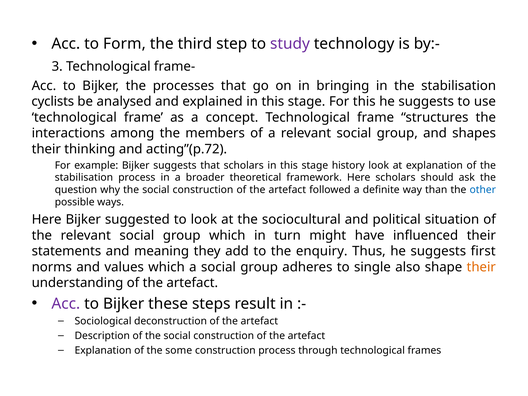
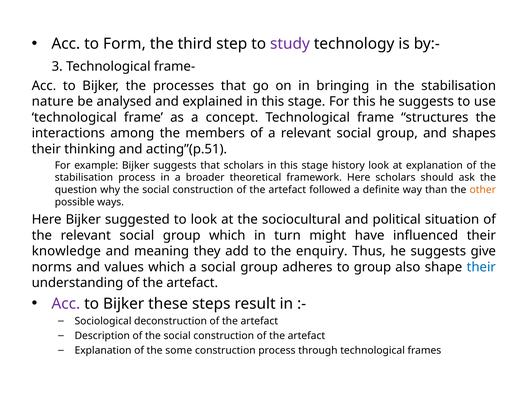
cyclists: cyclists -> nature (53, 102)
acting”(p.72: acting”(p.72 -> acting”(p.51 (187, 149)
other colour: blue -> orange (483, 190)
statements: statements -> knowledge (66, 251)
first: first -> give (483, 251)
to single: single -> group (372, 267)
their colour: orange -> blue (481, 267)
